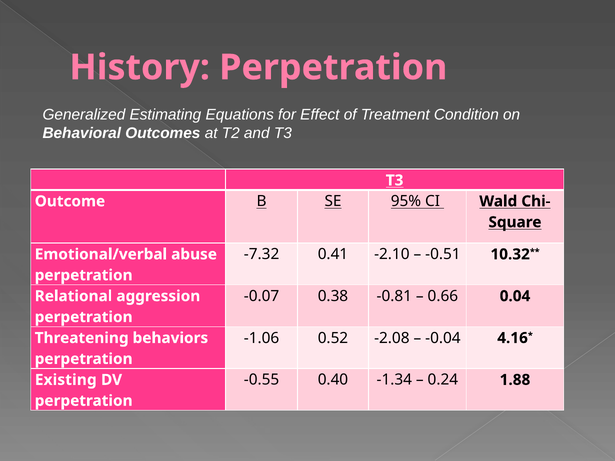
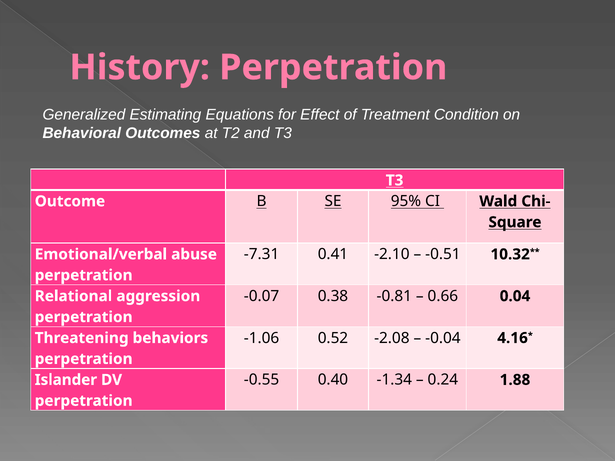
-7.32: -7.32 -> -7.31 (262, 254)
Existing: Existing -> Islander (66, 380)
